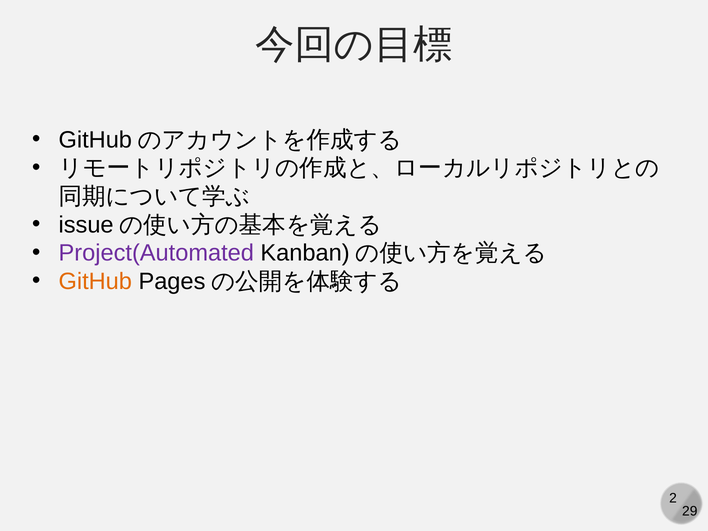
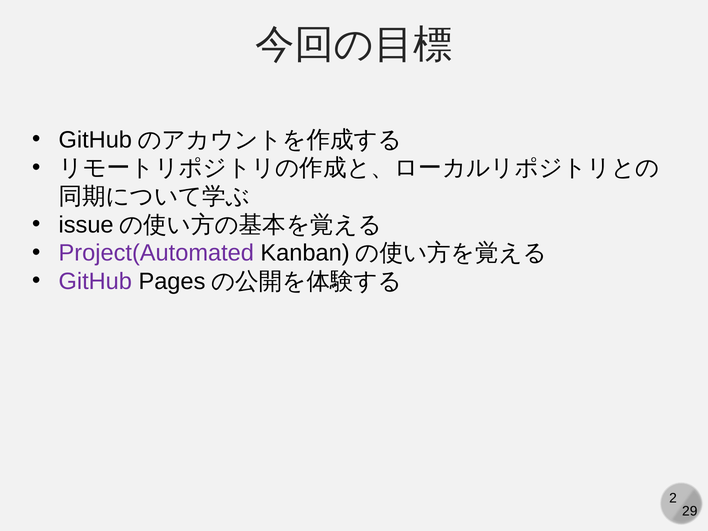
GitHub colour: orange -> purple (95, 281)
